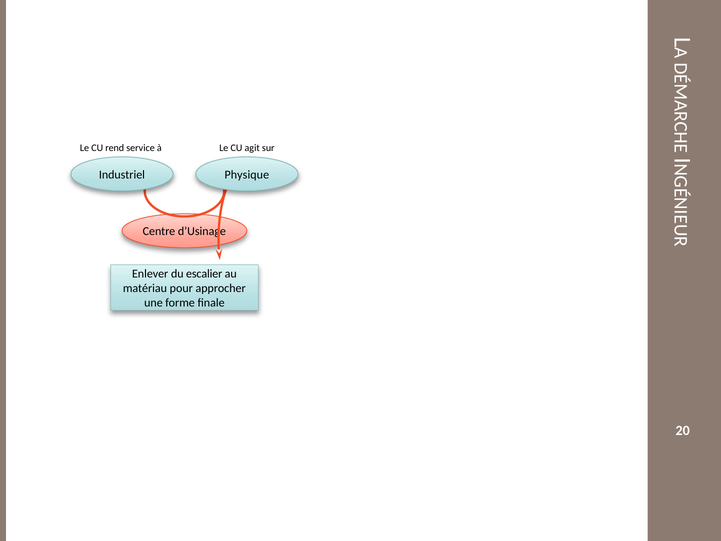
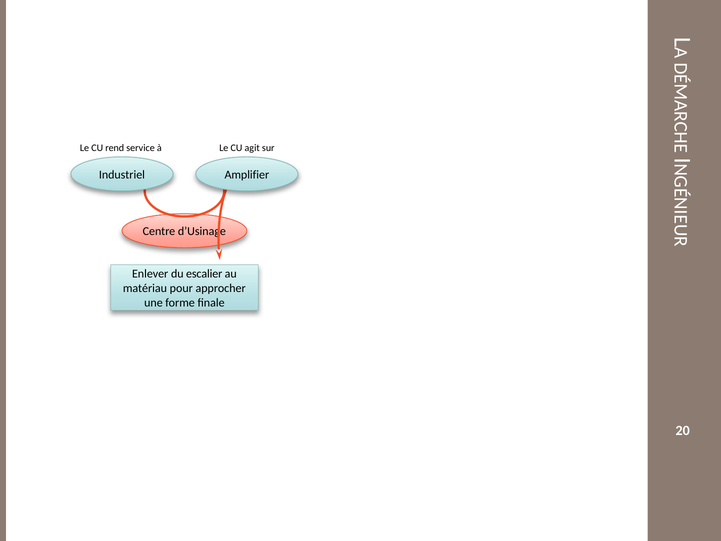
Physique: Physique -> Amplifier (247, 175)
